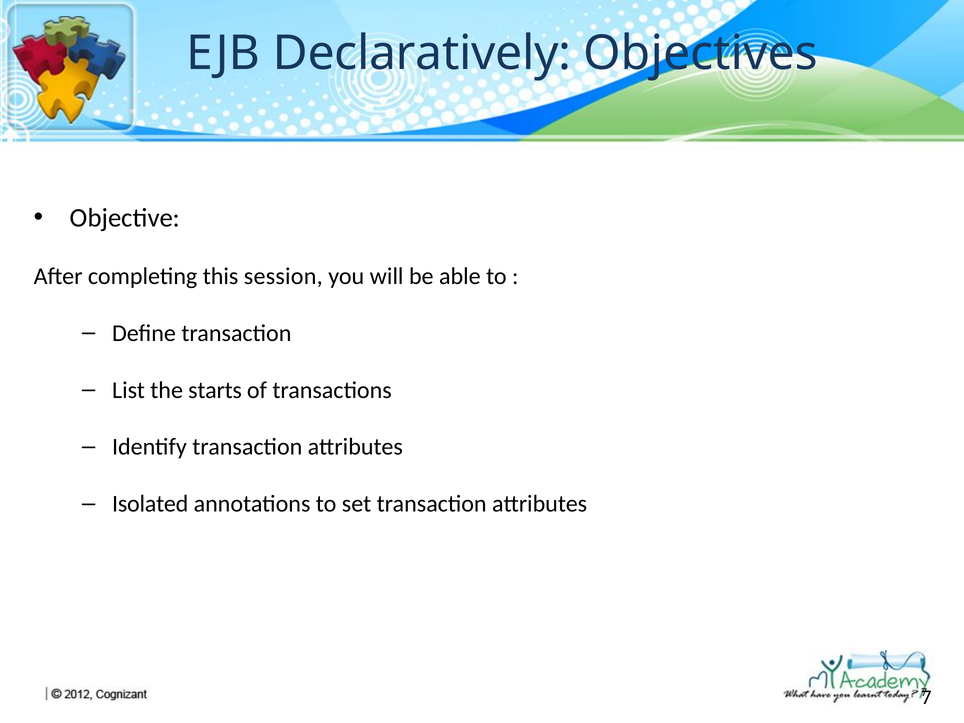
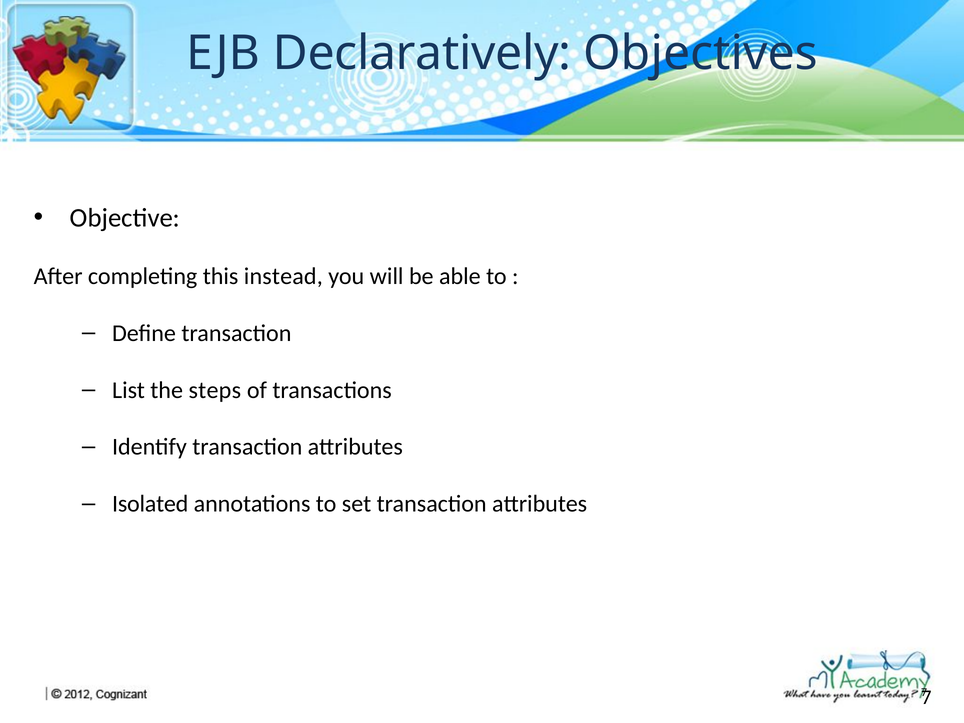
session: session -> instead (283, 276)
starts: starts -> steps (215, 390)
